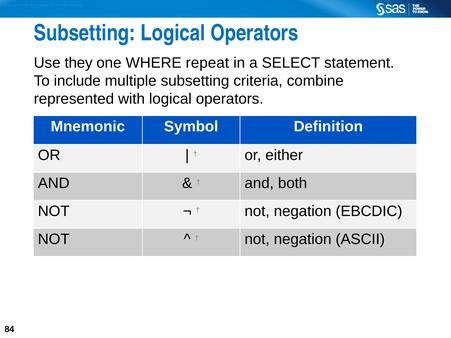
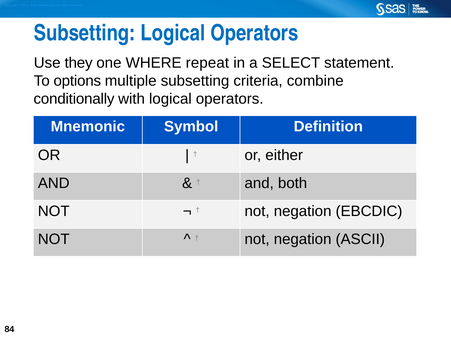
include: include -> options (77, 81)
represented: represented -> conditionally (74, 99)
